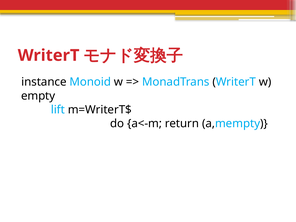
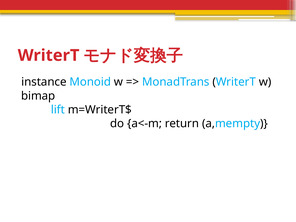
empty: empty -> bimap (38, 96)
